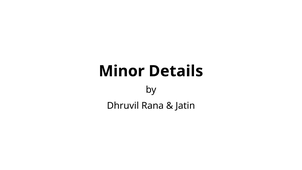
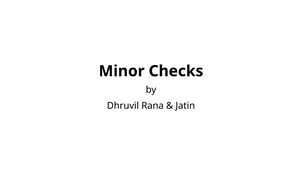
Details: Details -> Checks (176, 71)
